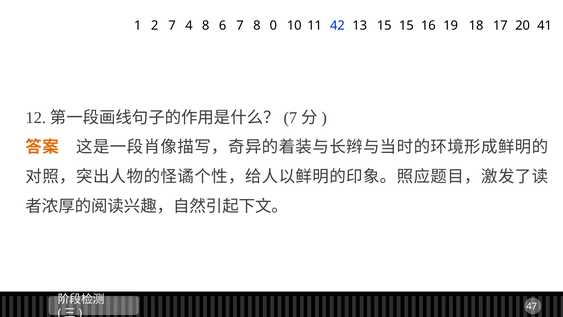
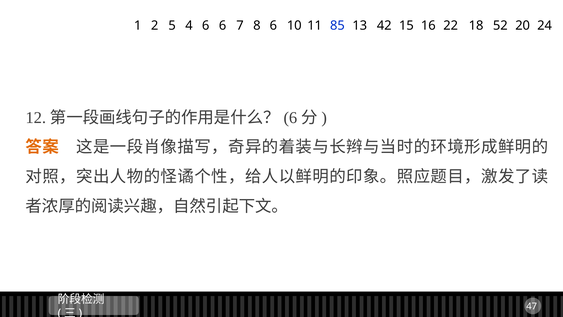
2 7: 7 -> 5 (172, 26)
4 8: 8 -> 6 (206, 26)
8 0: 0 -> 6 (273, 26)
42: 42 -> 85 (337, 26)
13 15: 15 -> 42 (384, 26)
19: 19 -> 22 (451, 26)
17: 17 -> 52 (500, 26)
41: 41 -> 24 (545, 26)
7: 7 -> 6 (290, 118)
